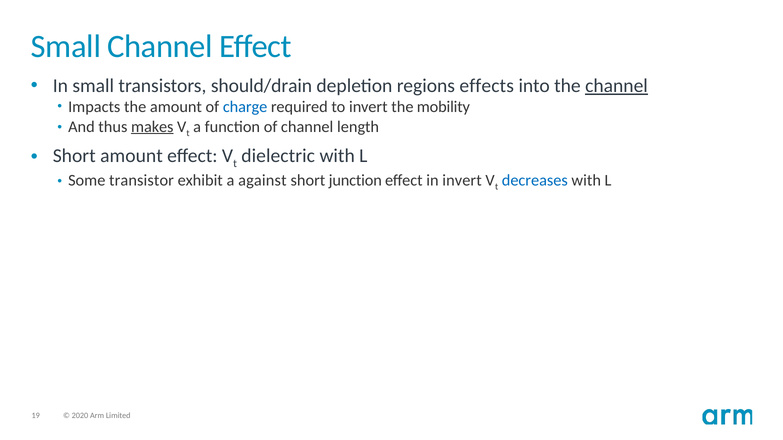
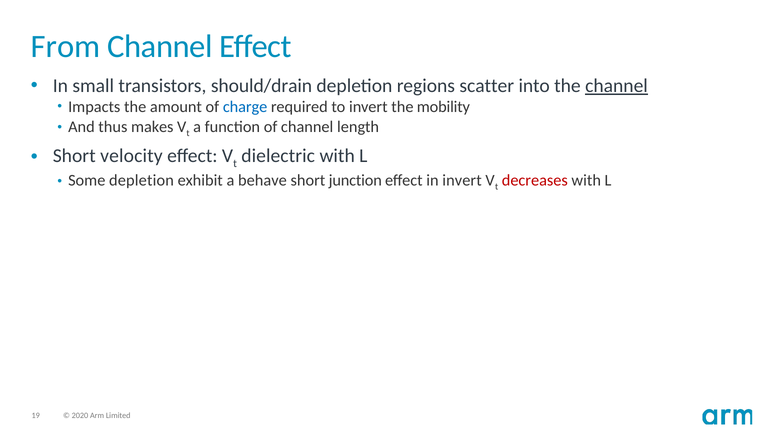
Small: Small -> From (66, 47)
effects: effects -> scatter (487, 86)
makes underline: present -> none (152, 127)
Short amount: amount -> velocity (131, 156)
Some transistor: transistor -> depletion (141, 181)
against: against -> behave (262, 181)
decreases colour: blue -> red (535, 181)
